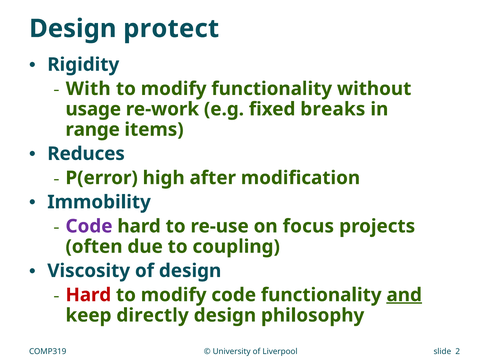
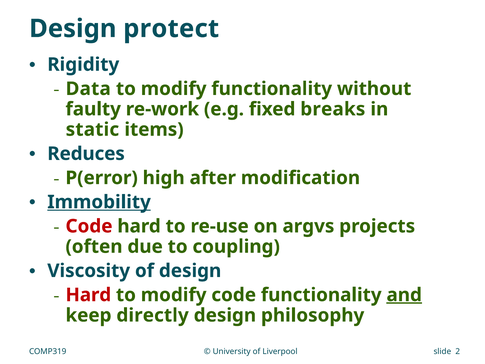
With: With -> Data (88, 89)
usage: usage -> faulty (93, 109)
range: range -> static (92, 129)
Immobility underline: none -> present (99, 202)
Code colour: purple -> red (89, 226)
focus: focus -> argvs (308, 226)
